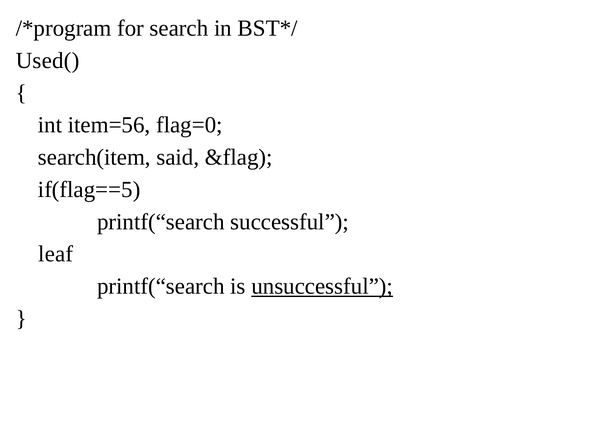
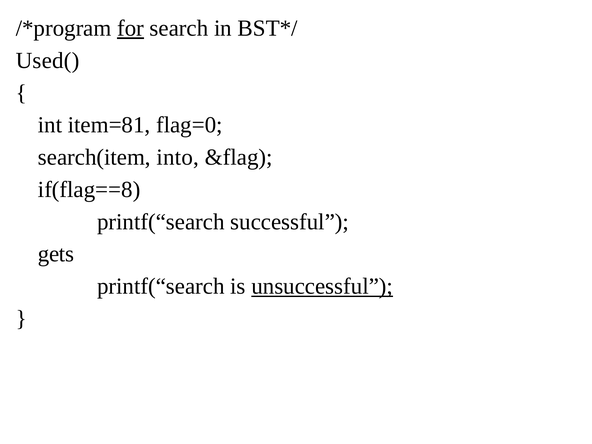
for underline: none -> present (131, 28)
item=56: item=56 -> item=81 (109, 125)
said: said -> into (178, 157)
if(flag==5: if(flag==5 -> if(flag==8 (89, 190)
leaf: leaf -> gets (56, 254)
